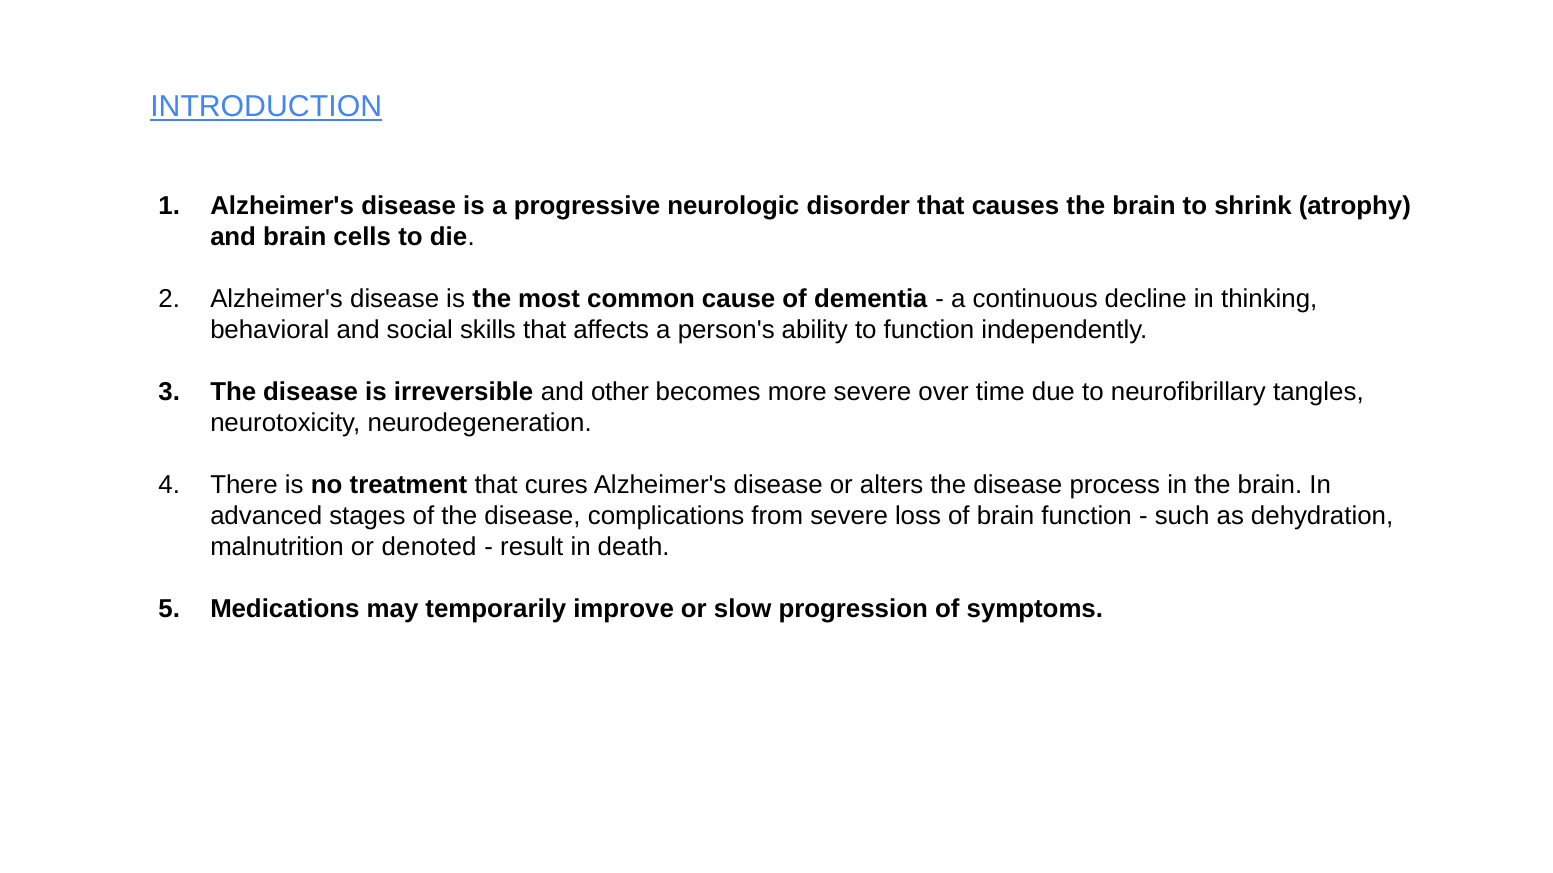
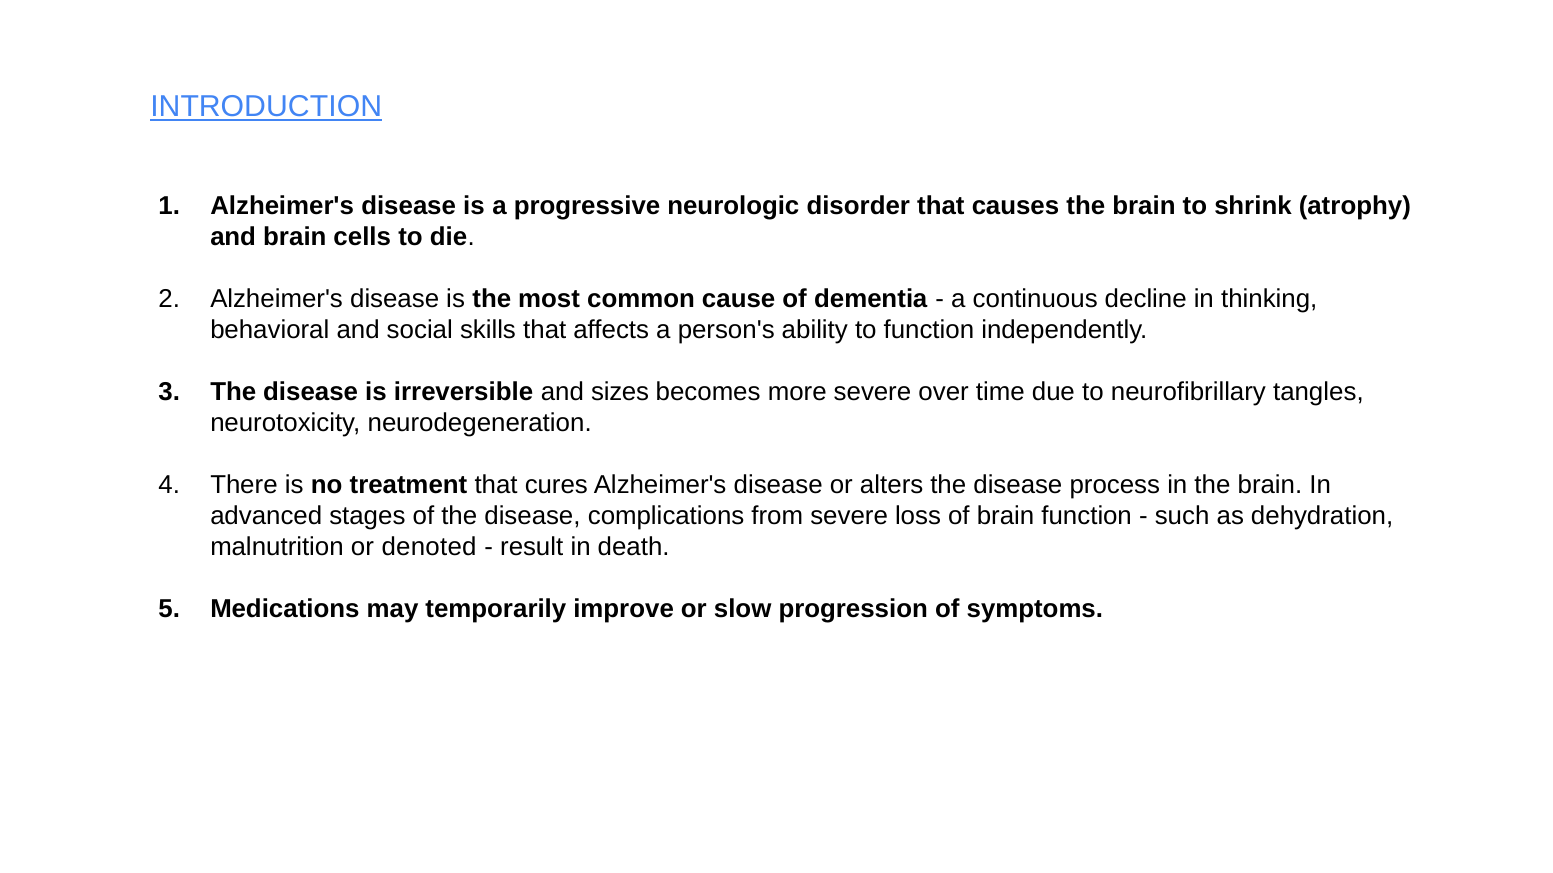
other: other -> sizes (620, 392)
